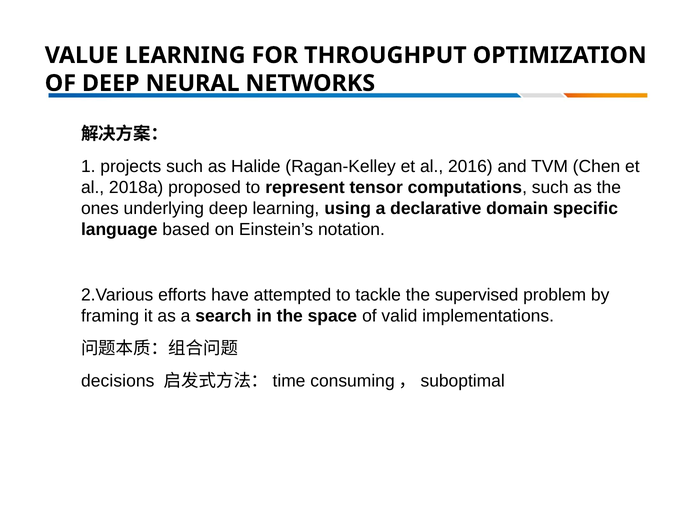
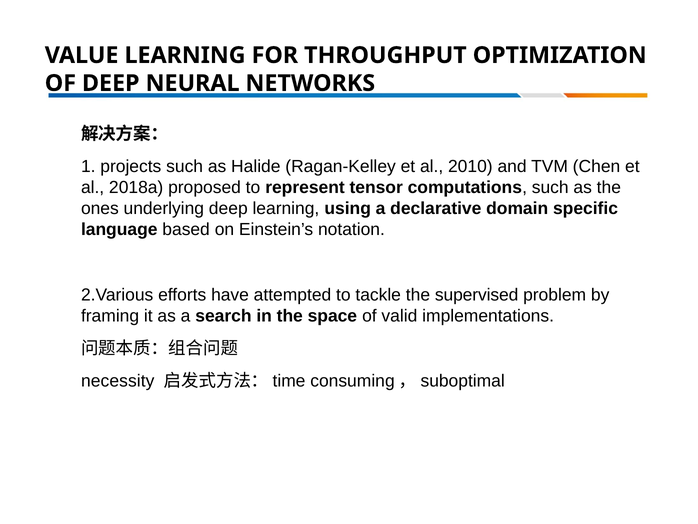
2016: 2016 -> 2010 (470, 167)
decisions: decisions -> necessity (118, 381)
